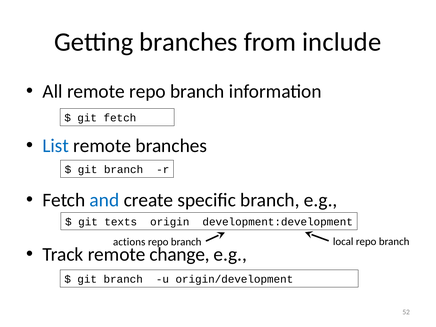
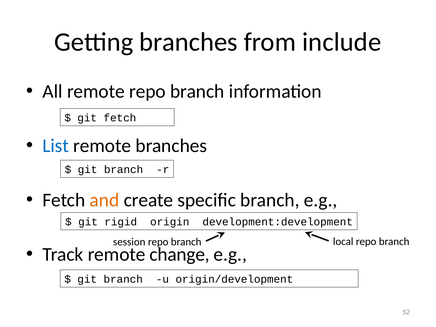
and colour: blue -> orange (104, 200)
texts: texts -> rigid (121, 222)
actions: actions -> session (129, 242)
